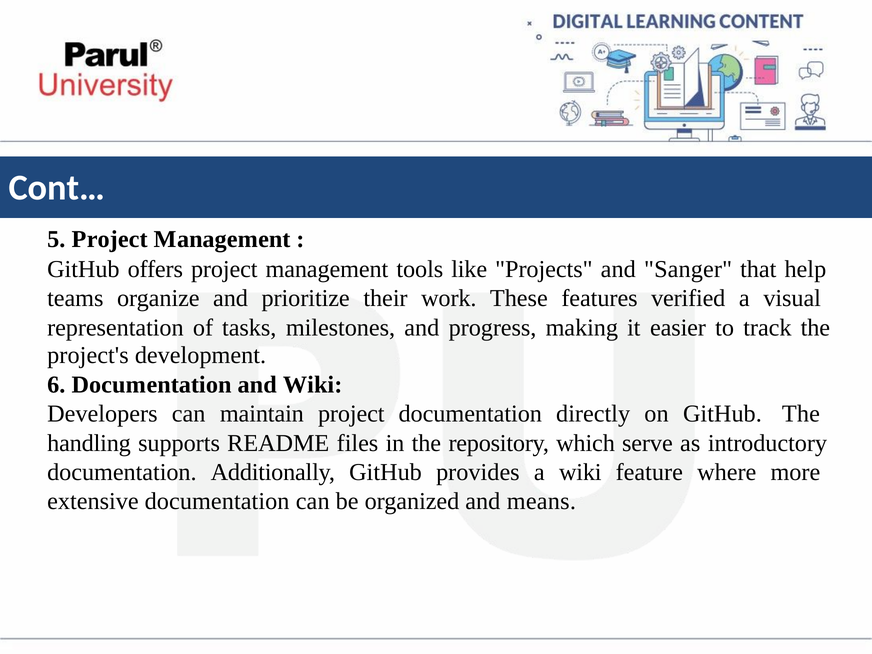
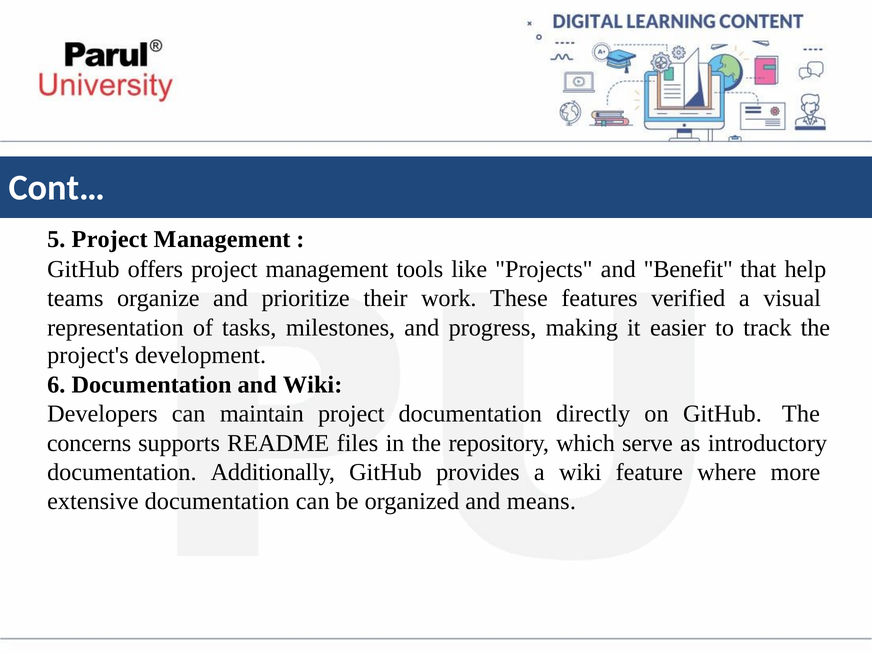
Sanger: Sanger -> Benefit (688, 269)
handling: handling -> concerns (89, 443)
